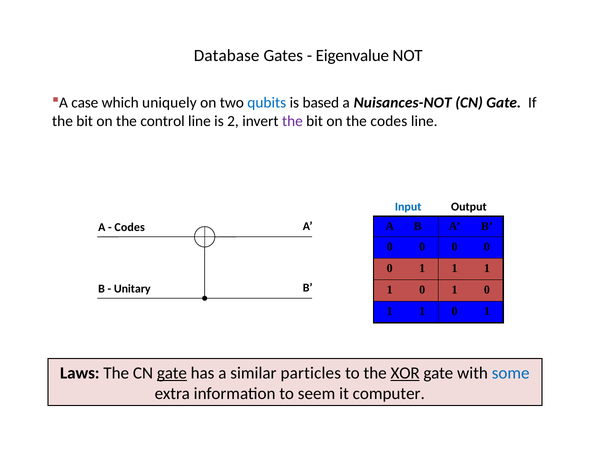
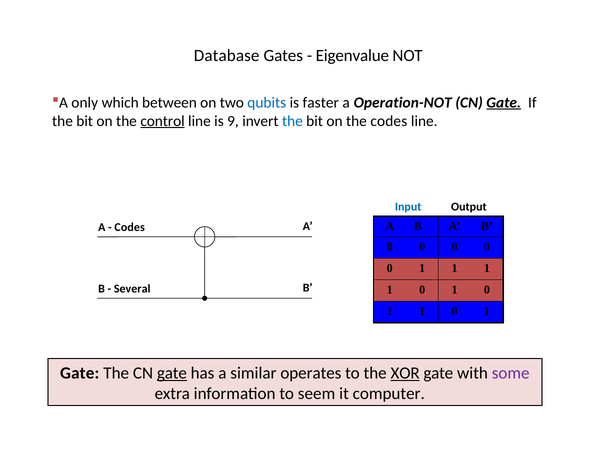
case: case -> only (85, 102)
uniquely: uniquely -> between (169, 102)
based: based -> faster (321, 102)
Nuisances-NOT: Nuisances-NOT -> Operation-NOT (403, 102)
Gate underline: none -> present (504, 102)
control underline: none -> present (163, 121)
2: 2 -> 9 (233, 121)
the colour: purple -> blue (292, 121)
Unitary: Unitary -> Several (132, 289)
Laws: Laws -> Gate (80, 373)
particles: particles -> operates (311, 373)
some colour: blue -> purple (511, 373)
